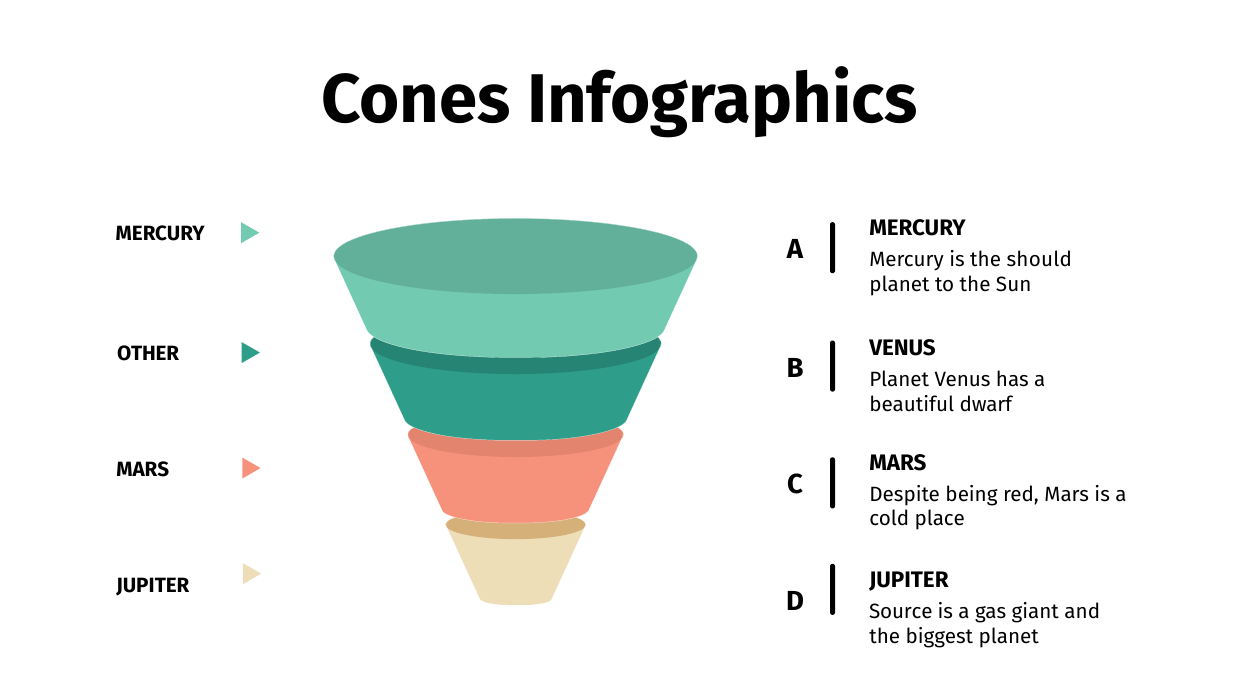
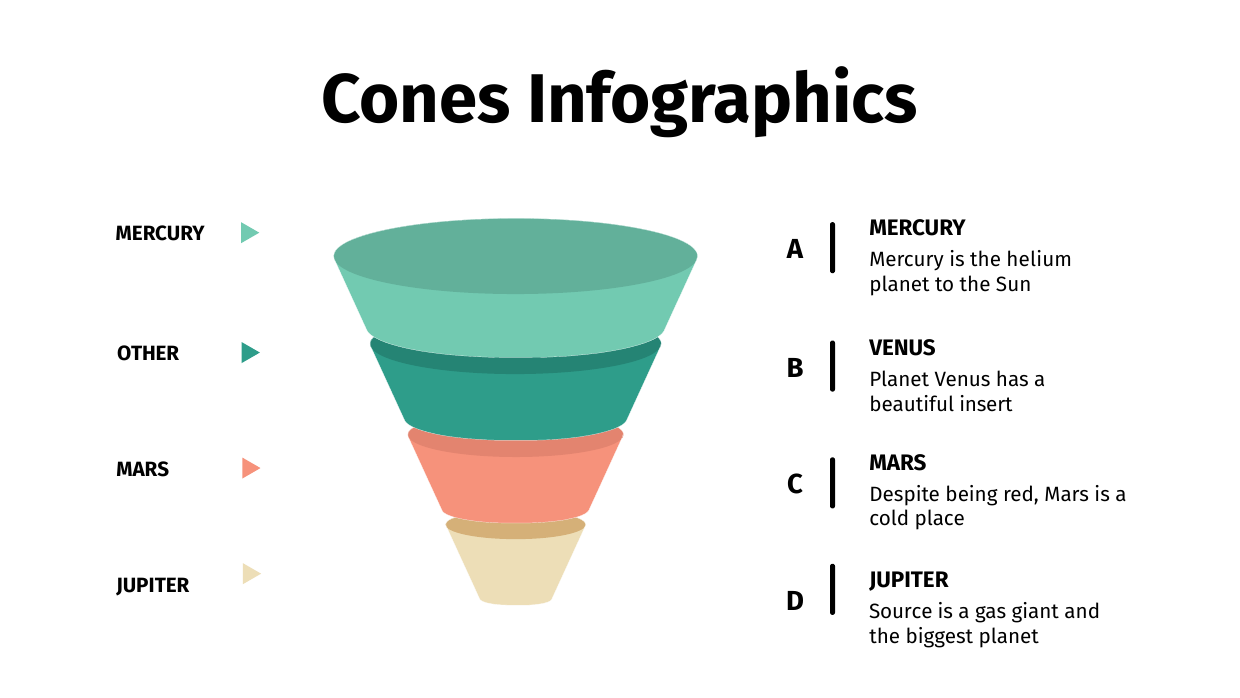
should: should -> helium (1039, 260)
dwarf: dwarf -> insert (986, 404)
